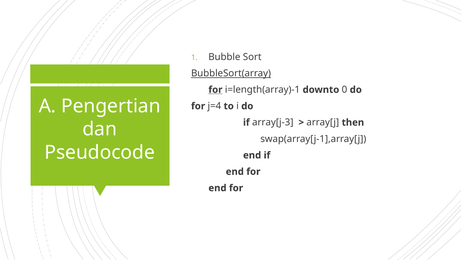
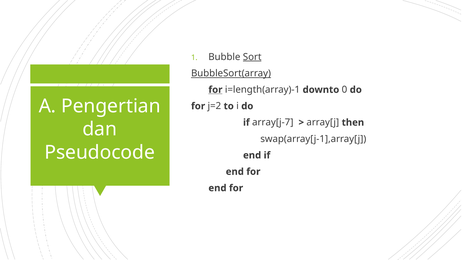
Sort underline: none -> present (252, 57)
j=4: j=4 -> j=2 (214, 106)
array[j-3: array[j-3 -> array[j-7 (273, 122)
